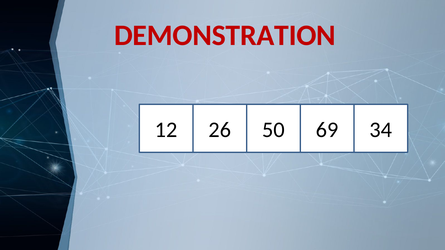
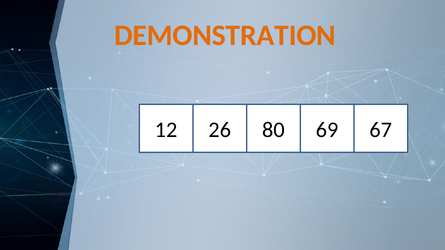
DEMONSTRATION colour: red -> orange (225, 36)
50: 50 -> 80 (274, 130)
34: 34 -> 67 (381, 130)
